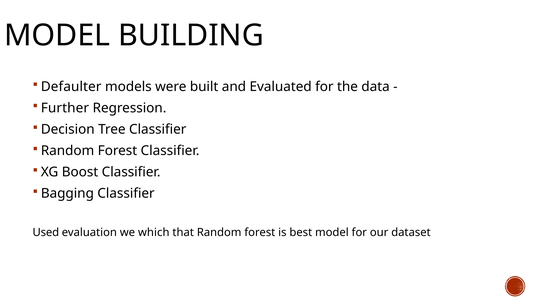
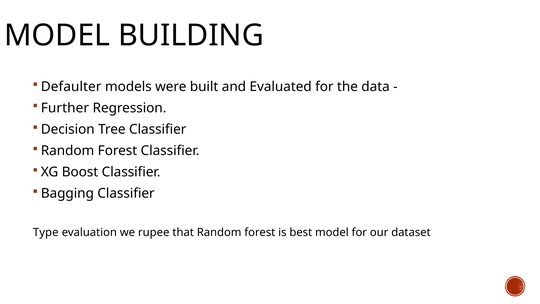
Used: Used -> Type (46, 232)
which: which -> rupee (154, 232)
